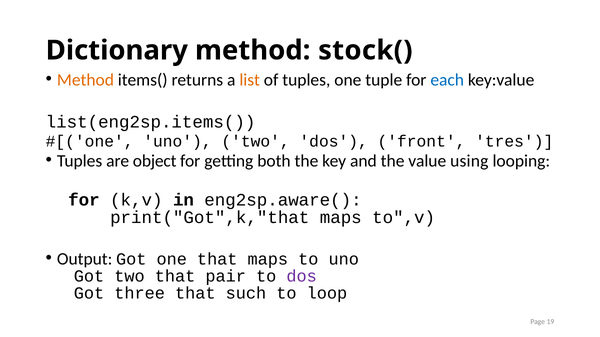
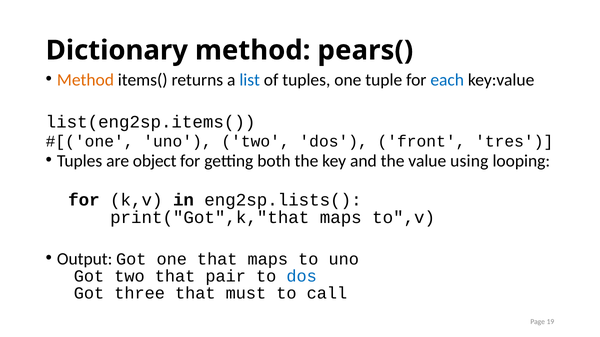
stock(: stock( -> pears( (365, 50)
list colour: orange -> blue (250, 80)
eng2sp.aware(: eng2sp.aware( -> eng2sp.lists( (283, 200)
dos colour: purple -> blue (302, 277)
such: such -> must (246, 294)
loop: loop -> call (327, 294)
